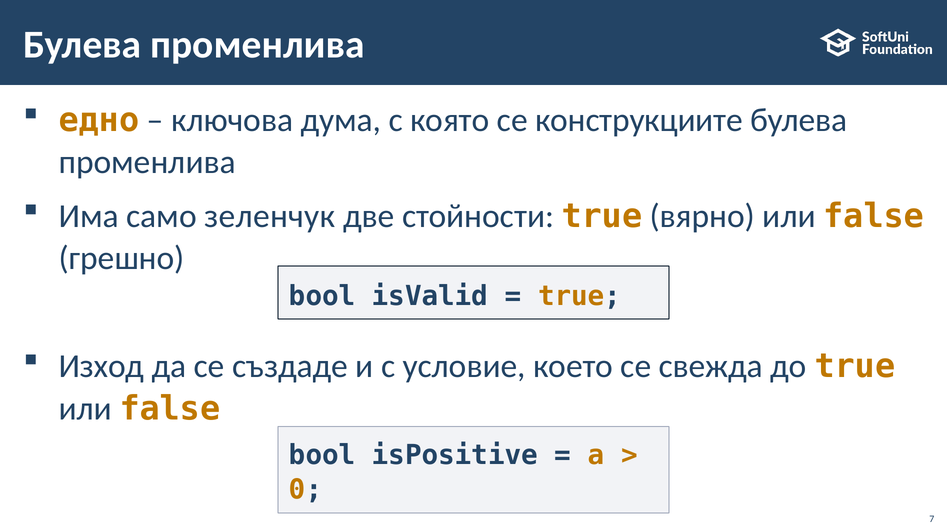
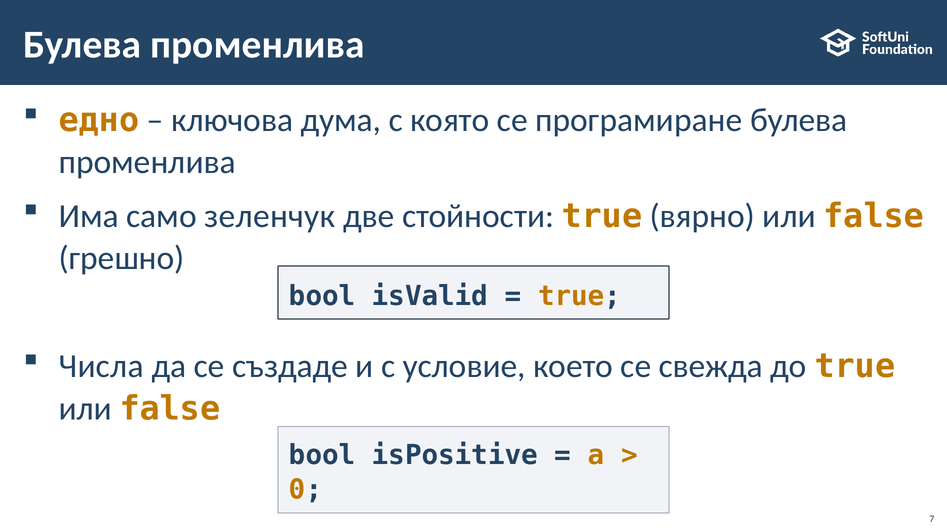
конструкциите: конструкциите -> програмиране (639, 120)
Изход: Изход -> Числа (101, 367)
